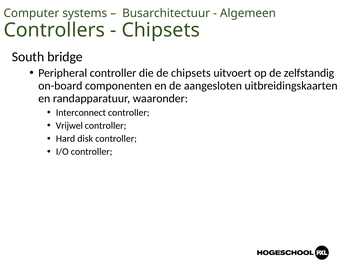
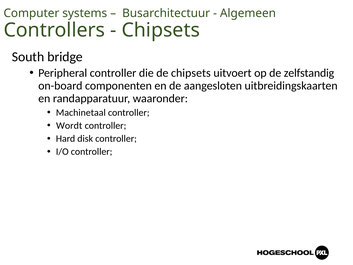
Interconnect: Interconnect -> Machinetaal (81, 112)
Vrijwel: Vrijwel -> Wordt (69, 126)
